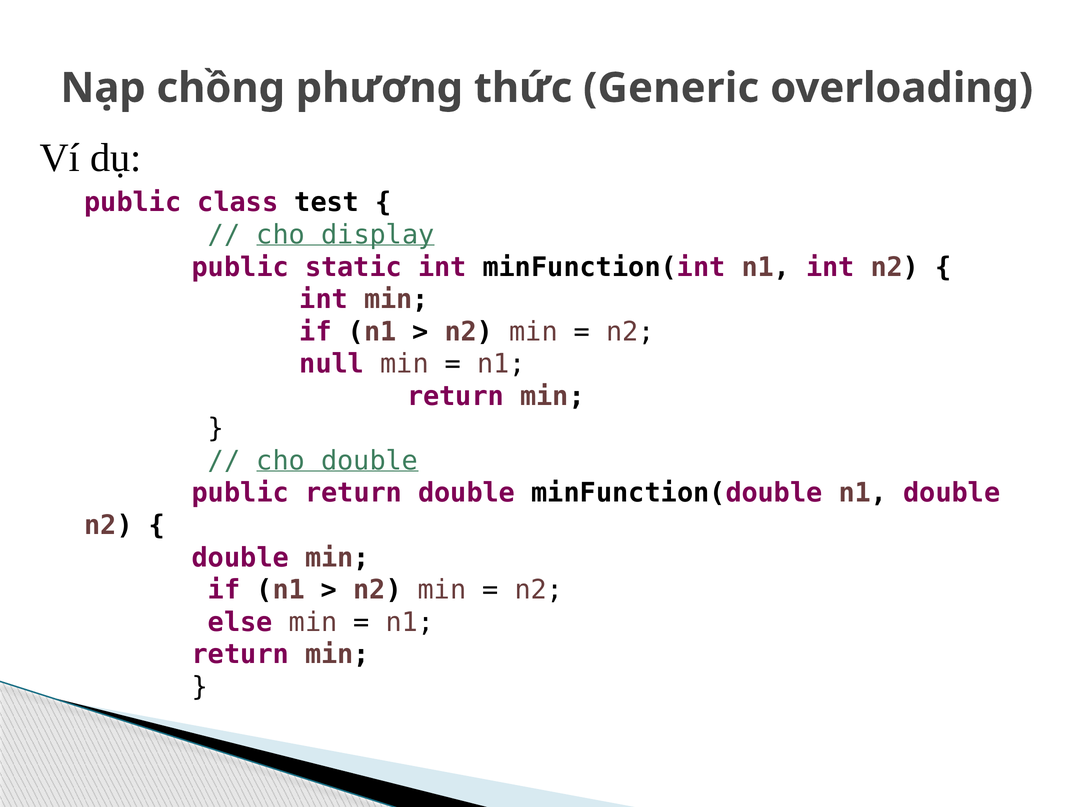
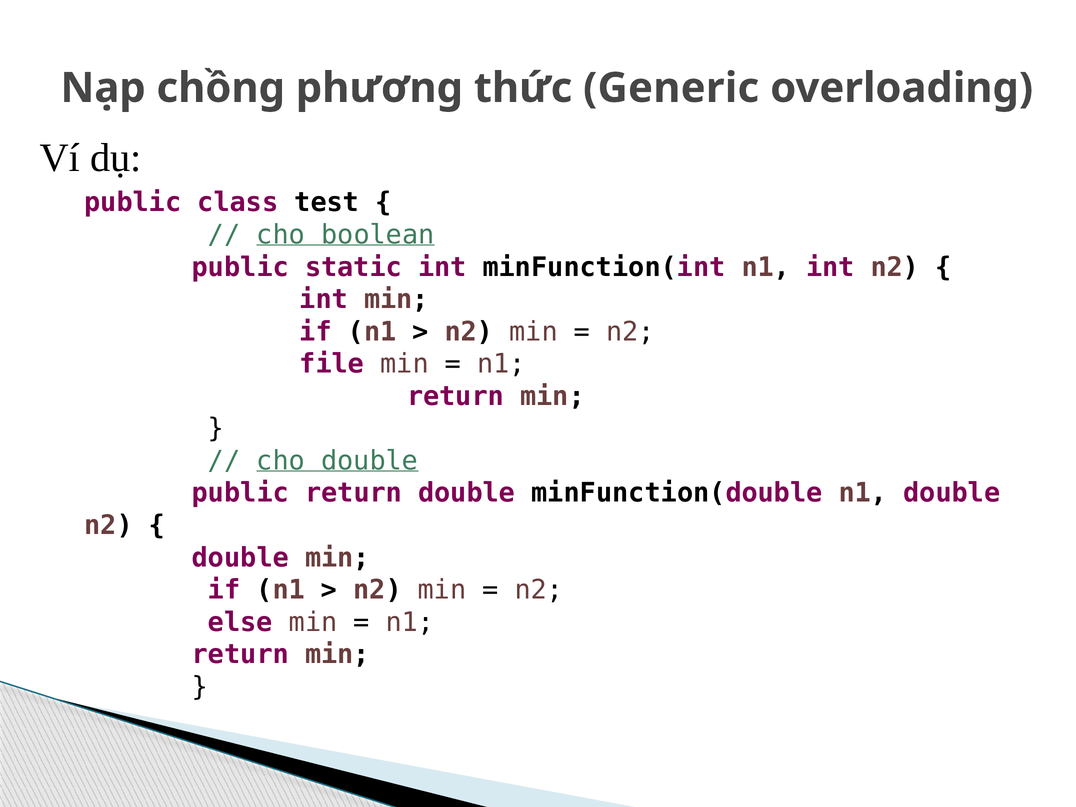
display: display -> boolean (378, 235)
null: null -> file (332, 364)
